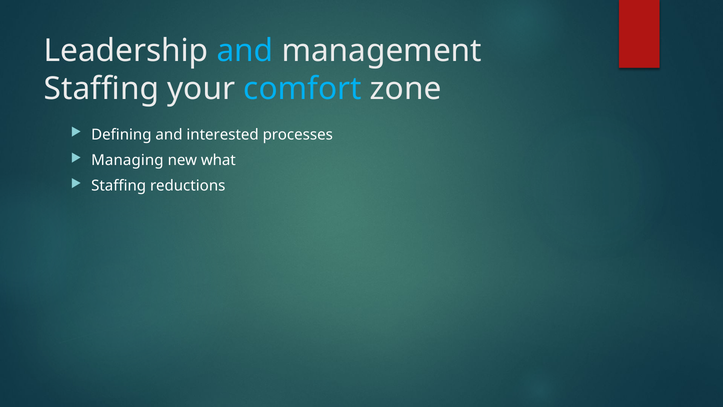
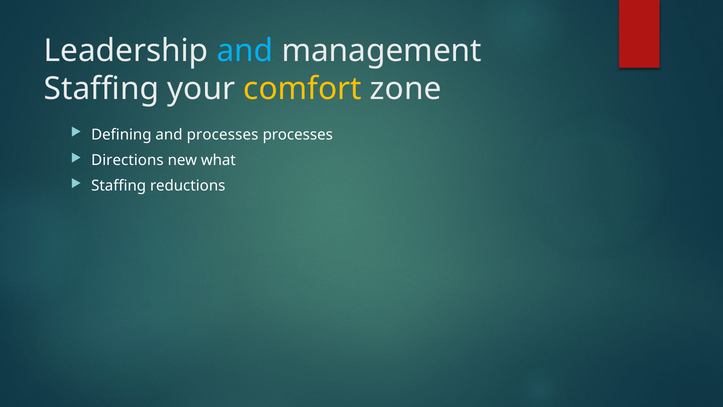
comfort colour: light blue -> yellow (303, 89)
and interested: interested -> processes (223, 135)
Managing: Managing -> Directions (127, 160)
